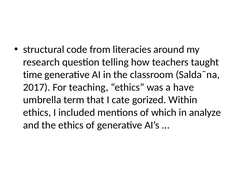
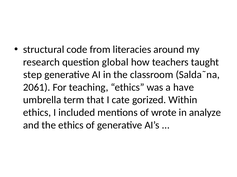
telling: telling -> global (115, 62)
time: time -> step (33, 75)
2017: 2017 -> 2061 (37, 88)
which: which -> wrote (164, 113)
